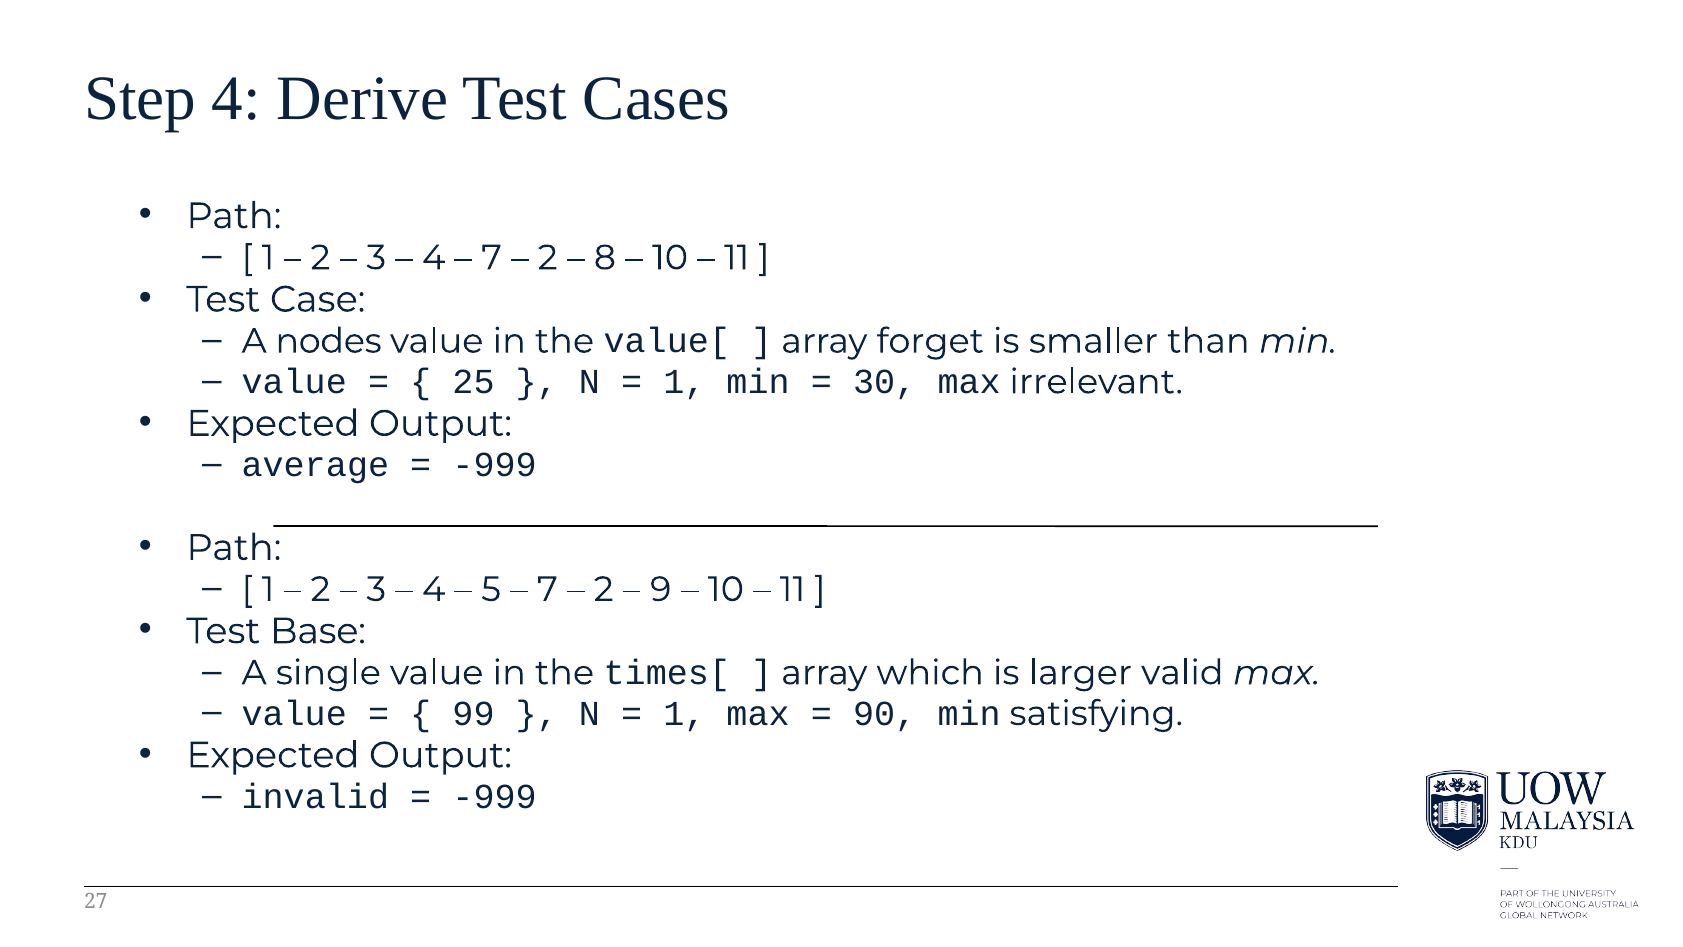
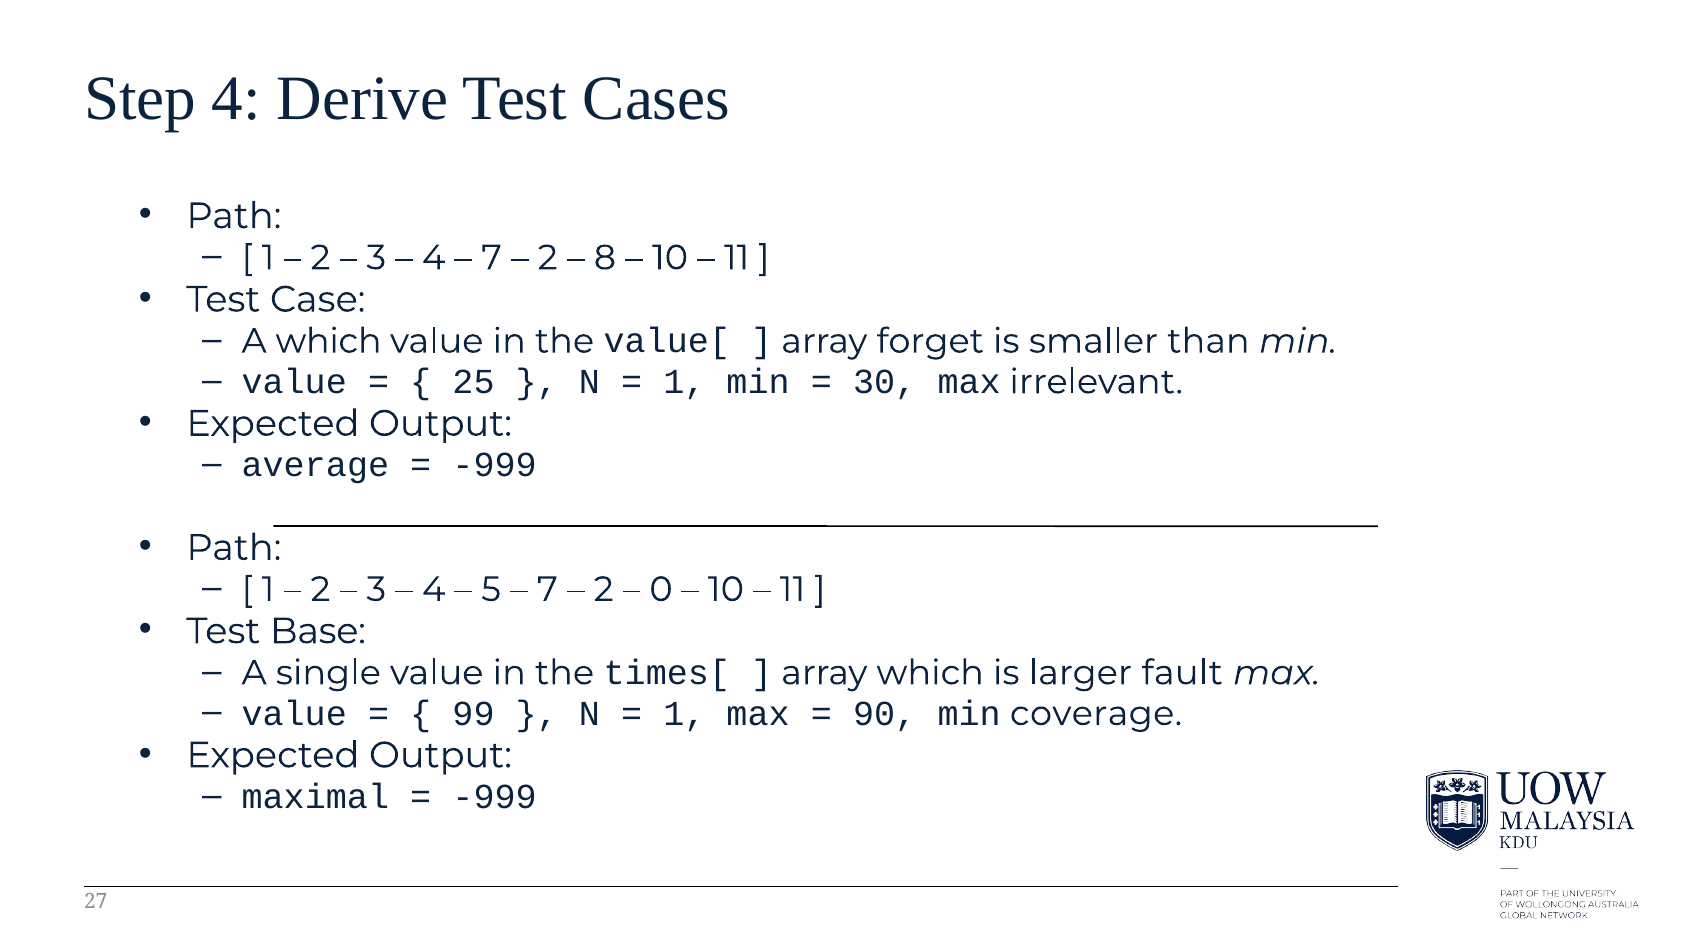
A nodes: nodes -> which (329, 341)
9: 9 -> 0 (661, 589)
valid: valid -> fault (1182, 673)
satisfying: satisfying -> coverage (1096, 713)
invalid: invalid -> maximal (315, 797)
